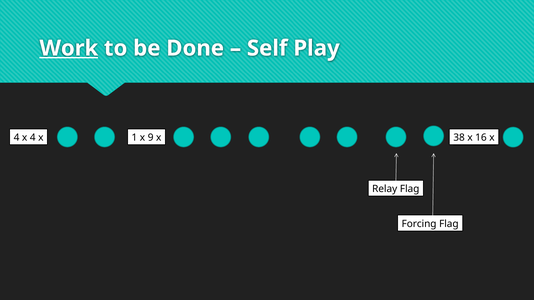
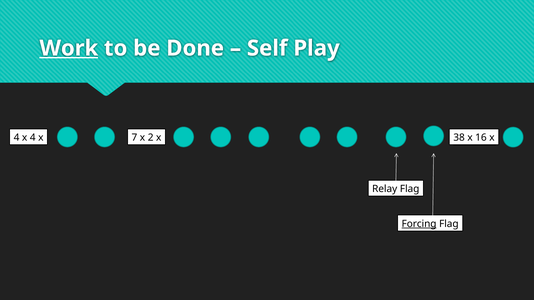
1: 1 -> 7 (134, 138)
9: 9 -> 2 (151, 138)
Forcing underline: none -> present (419, 224)
